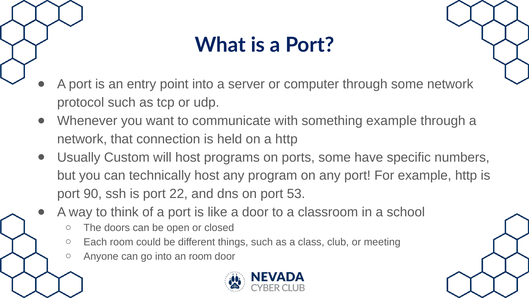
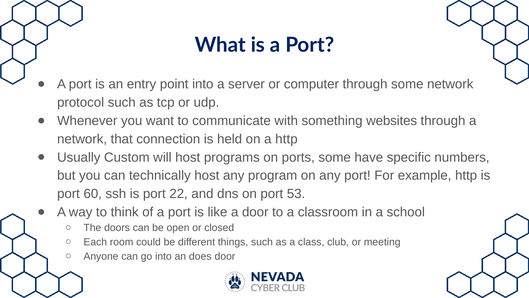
something example: example -> websites (392, 121)
90: 90 -> 60 (93, 194)
an room: room -> does (200, 256)
